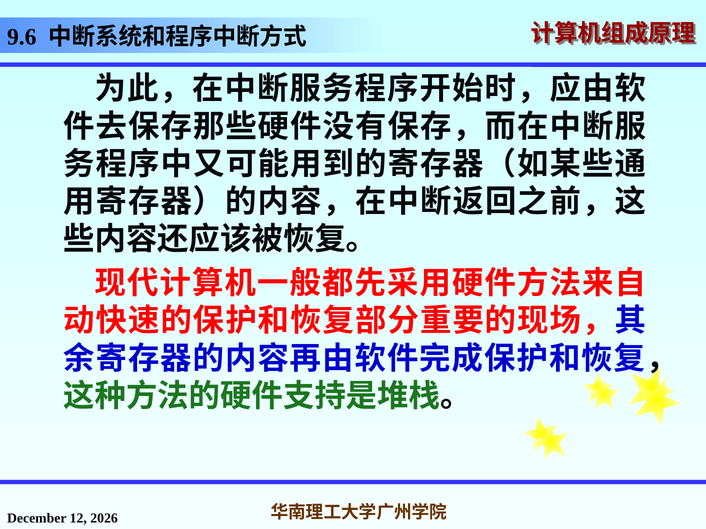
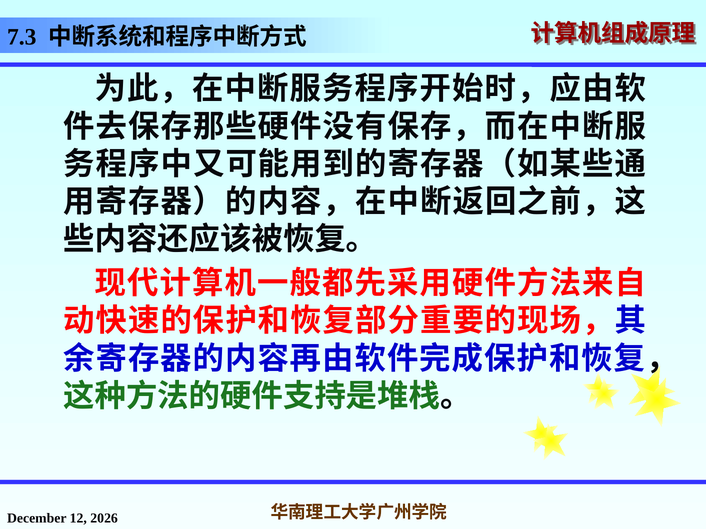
9.6: 9.6 -> 7.3 (22, 37)
